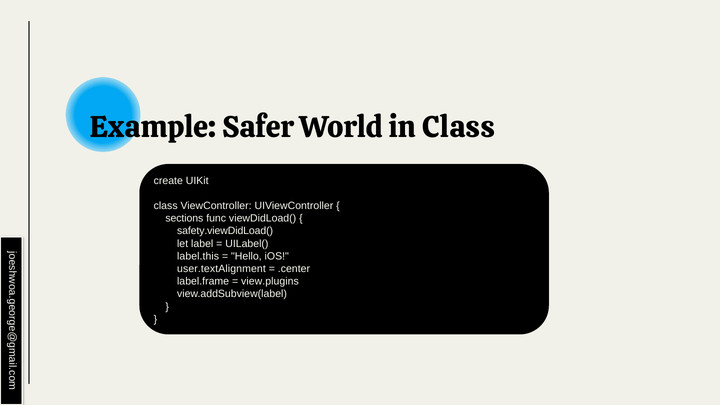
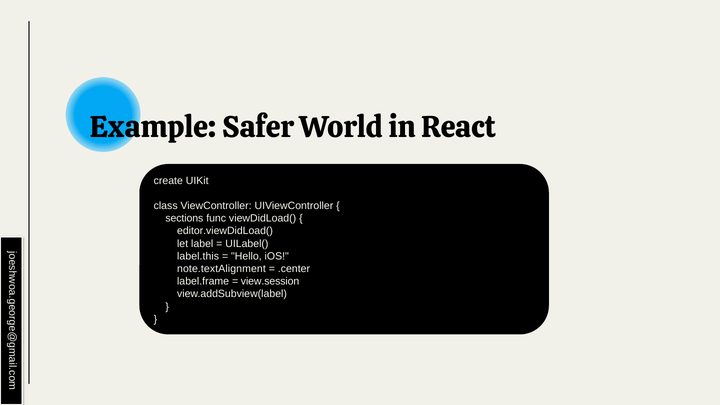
in Class: Class -> React (459, 127)
safety.viewDidLoad(: safety.viewDidLoad( -> editor.viewDidLoad( (225, 231)
user.textAlignment: user.textAlignment -> note.textAlignment (221, 269)
view.plugins: view.plugins -> view.session (270, 281)
